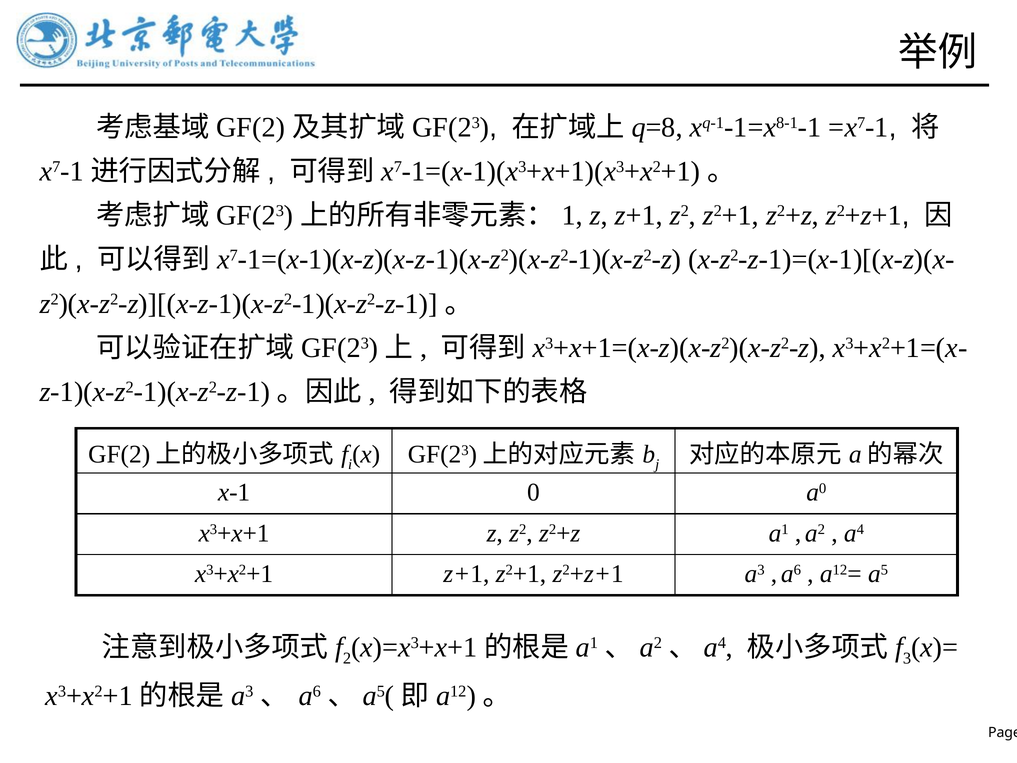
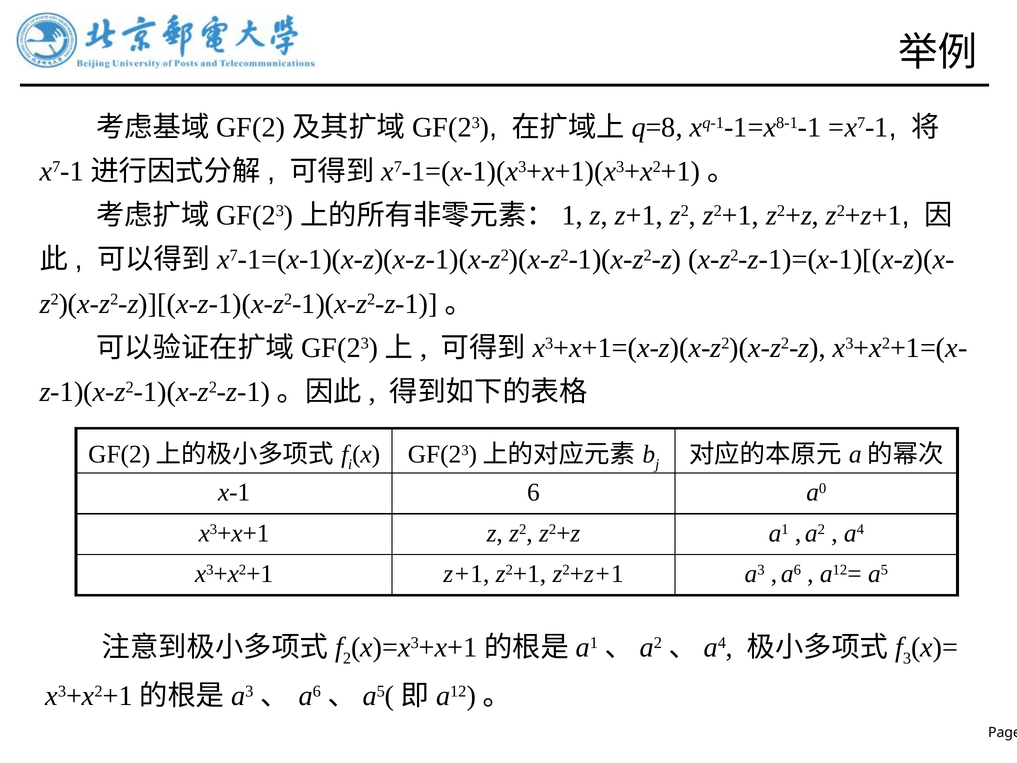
x-1 0: 0 -> 6 (533, 492)
